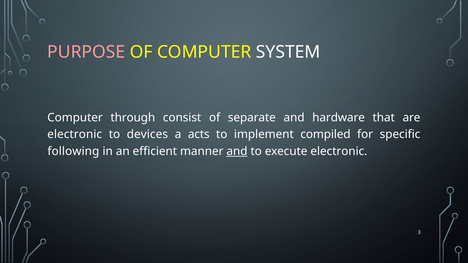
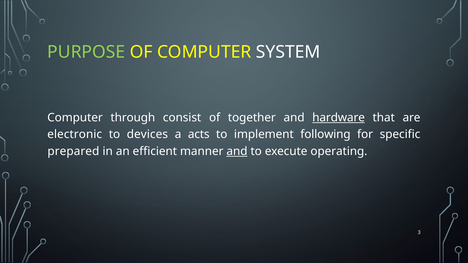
PURPOSE colour: pink -> light green (86, 52)
separate: separate -> together (252, 118)
hardware underline: none -> present (339, 118)
compiled: compiled -> following (325, 135)
following: following -> prepared (73, 151)
execute electronic: electronic -> operating (339, 151)
